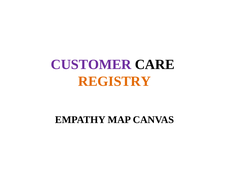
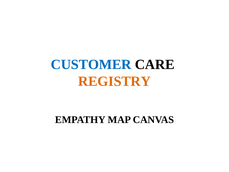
CUSTOMER colour: purple -> blue (91, 64)
